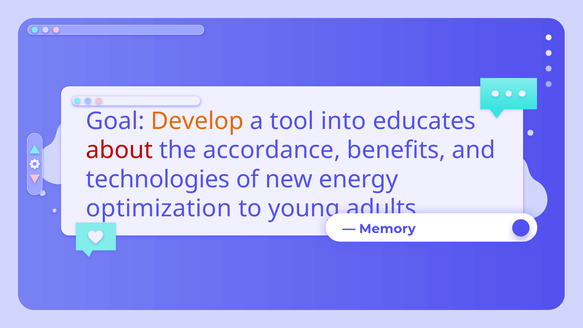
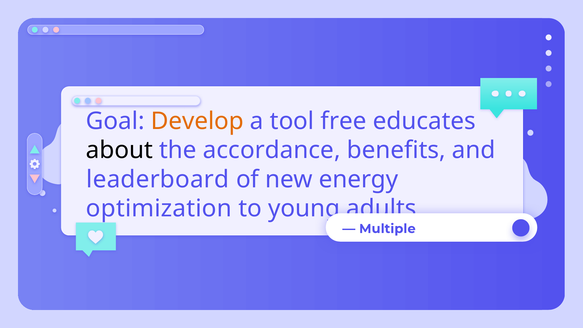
into: into -> free (344, 121)
about colour: red -> black (119, 150)
technologies: technologies -> leaderboard (158, 179)
Memory: Memory -> Multiple (387, 229)
